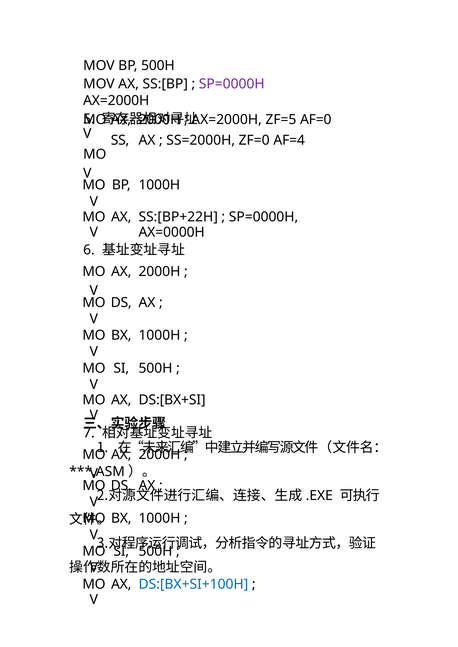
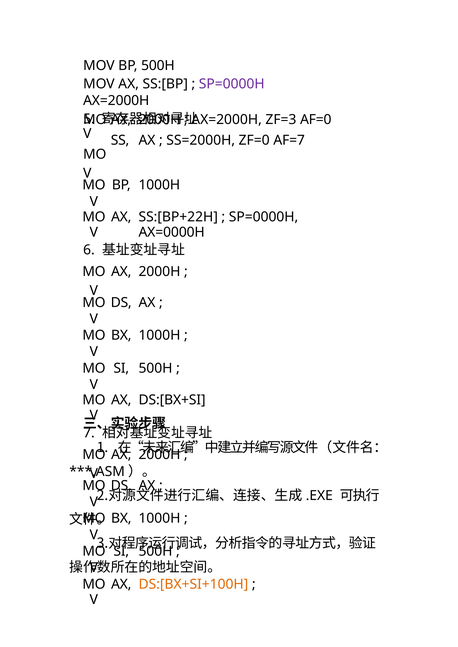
ZF=5: ZF=5 -> ZF=3 (281, 120)
AF=4: AF=4 -> AF=7 (289, 140)
DS:[BX+SI+100H colour: blue -> orange (193, 585)
